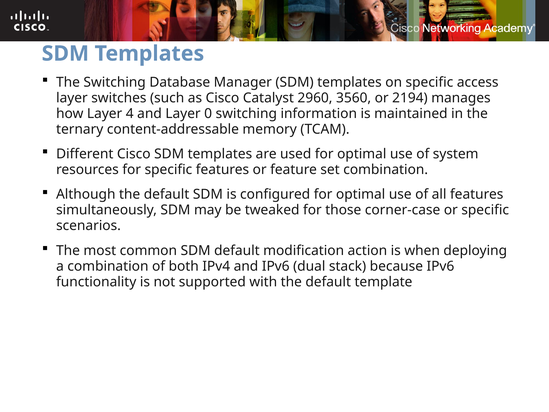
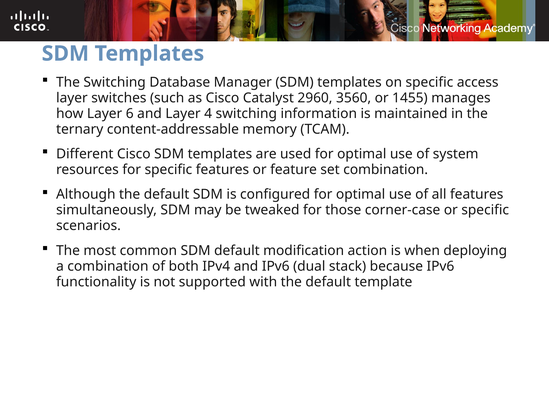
2194: 2194 -> 1455 (410, 98)
4: 4 -> 6 (130, 113)
0: 0 -> 4 (208, 113)
